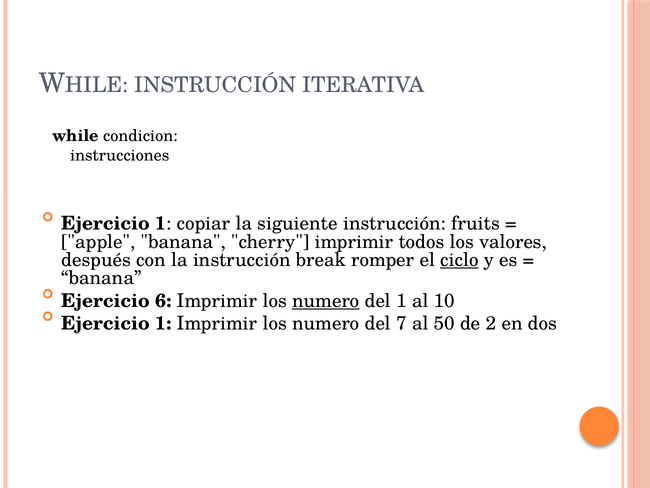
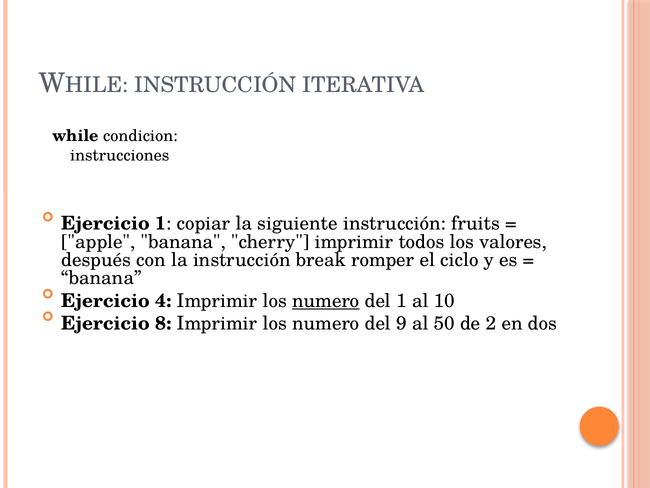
ciclo underline: present -> none (459, 260)
6: 6 -> 4 (163, 300)
1: 1 -> 8 (163, 323)
7: 7 -> 9 (401, 323)
